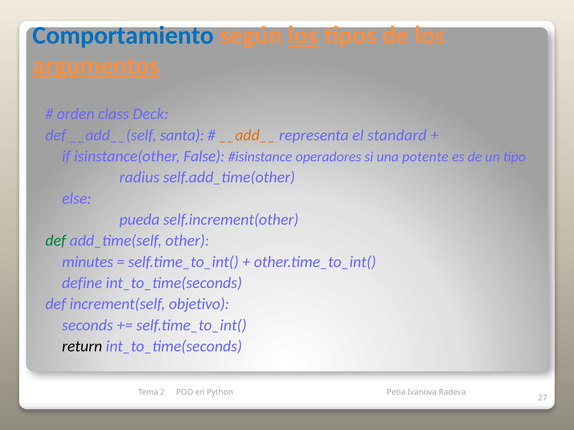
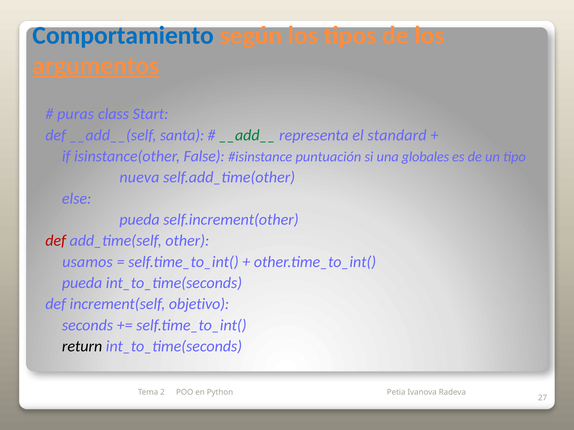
los underline: present -> none (303, 35)
orden: orden -> puras (76, 114)
Deck: Deck -> Start (151, 114)
__add__ colour: orange -> green (247, 135)
operadores: operadores -> puntuación (328, 157)
potente: potente -> globales (425, 157)
radius: radius -> nueva (139, 178)
def colour: green -> red (56, 241)
minutes: minutes -> usamos (87, 262)
define: define -> pueda (82, 283)
